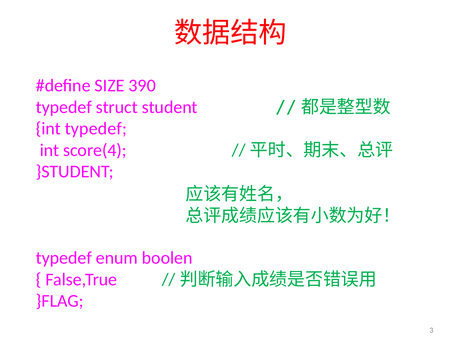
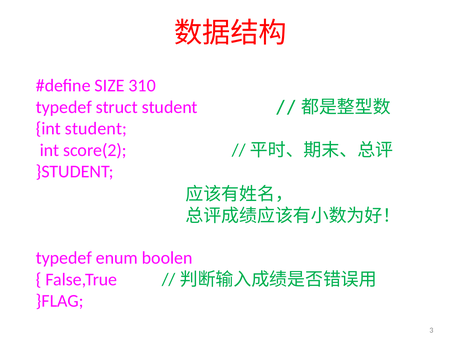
390: 390 -> 310 (142, 85)
int typedef: typedef -> student (96, 129)
score(4: score(4 -> score(2 (95, 150)
